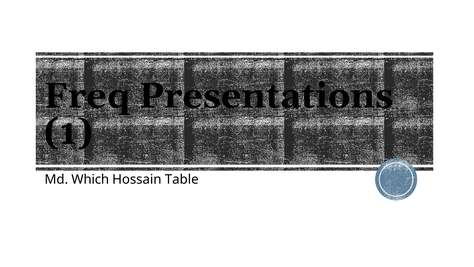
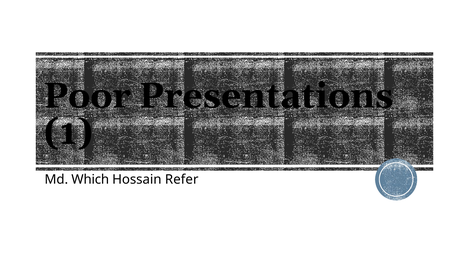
Freq: Freq -> Poor (87, 96)
Table: Table -> Refer (182, 179)
